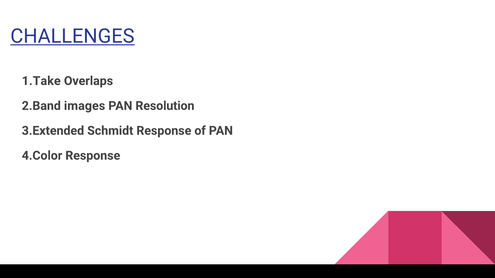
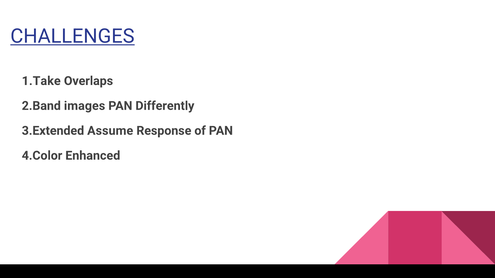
Resolution: Resolution -> Differently (165, 106)
Schmidt: Schmidt -> Assume (110, 131)
4.Color Response: Response -> Enhanced (93, 156)
